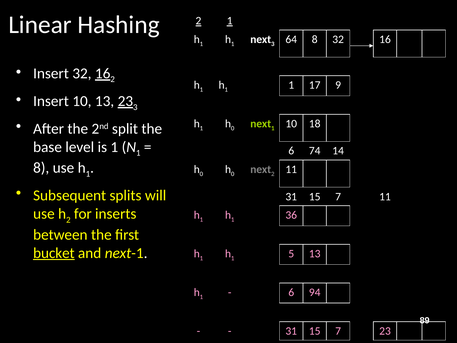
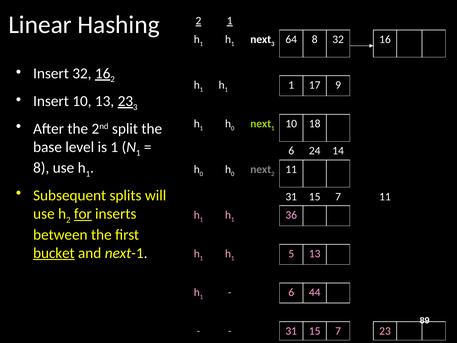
74: 74 -> 24 (315, 151)
for underline: none -> present (83, 214)
94: 94 -> 44 (315, 292)
